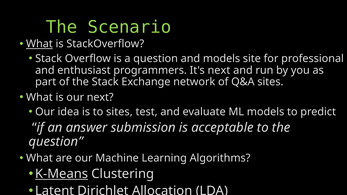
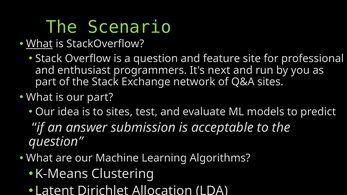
and models: models -> feature (222, 59)
our next: next -> part (100, 97)
K-Means underline: present -> none (62, 174)
